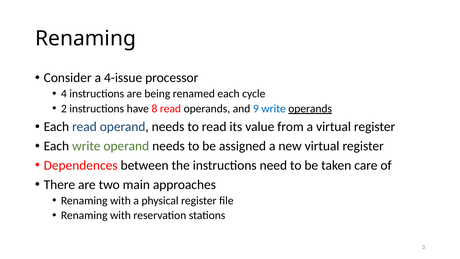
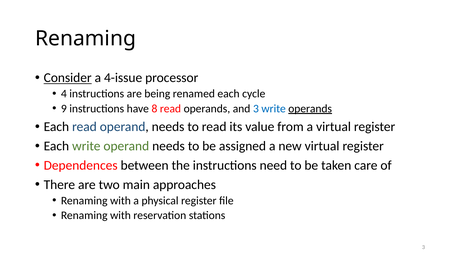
Consider underline: none -> present (68, 78)
2: 2 -> 9 (64, 108)
and 9: 9 -> 3 (256, 108)
